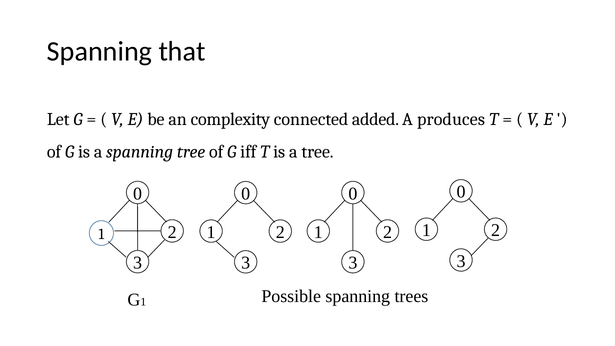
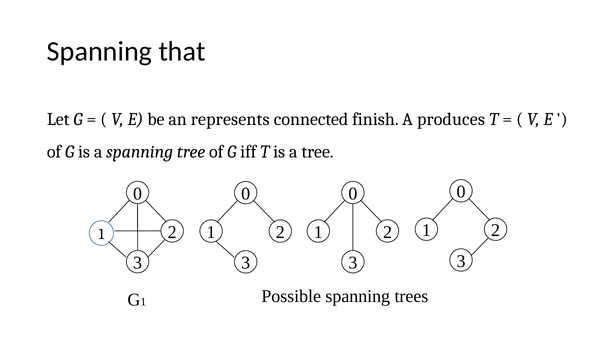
complexity: complexity -> represents (230, 119)
added: added -> finish (375, 119)
